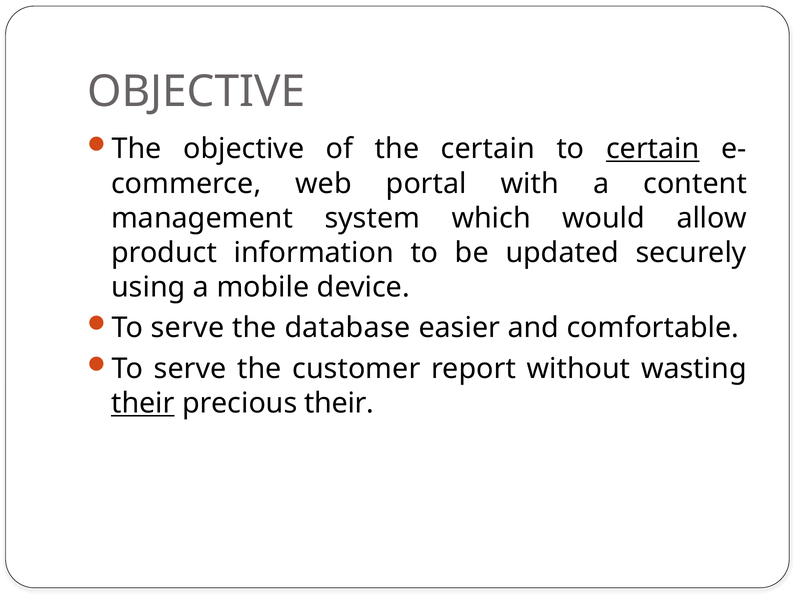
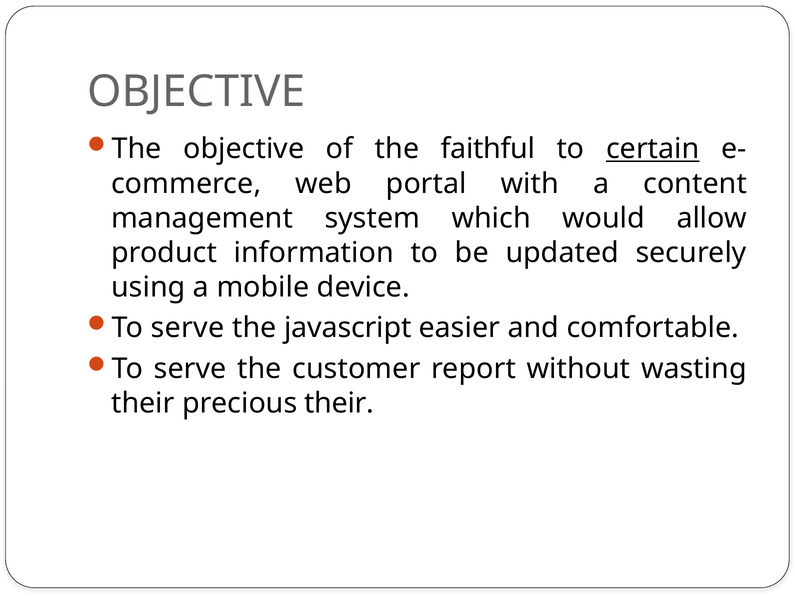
the certain: certain -> faithful (488, 149)
database: database -> javascript (348, 328)
their underline: present -> none (143, 404)
